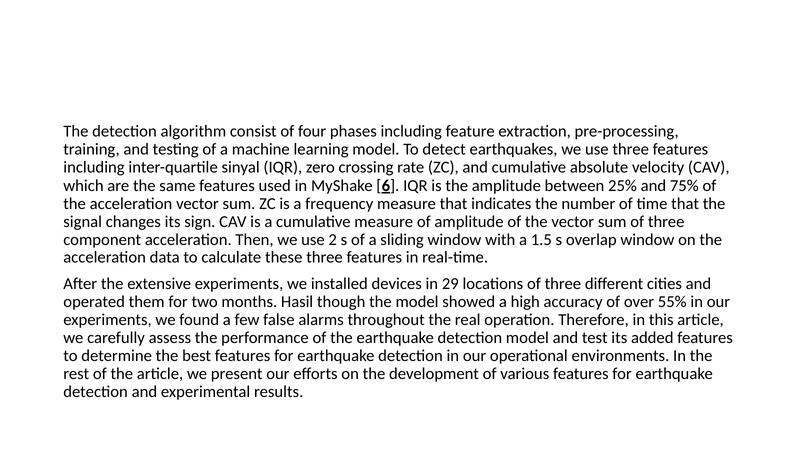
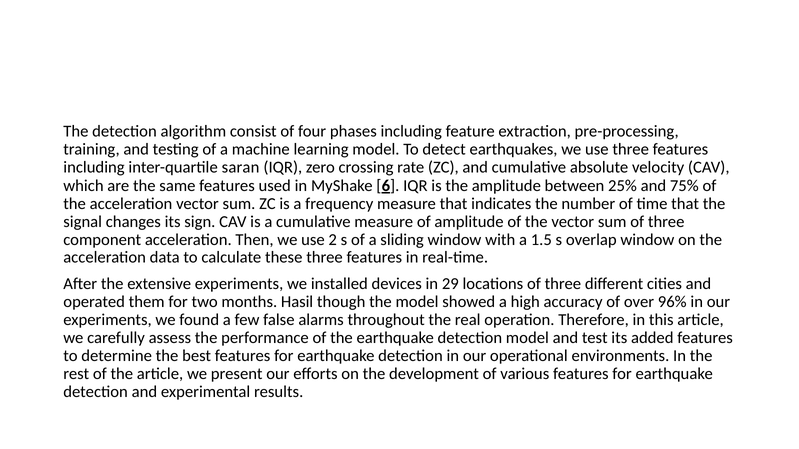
sinyal: sinyal -> saran (241, 167)
55%: 55% -> 96% (672, 302)
